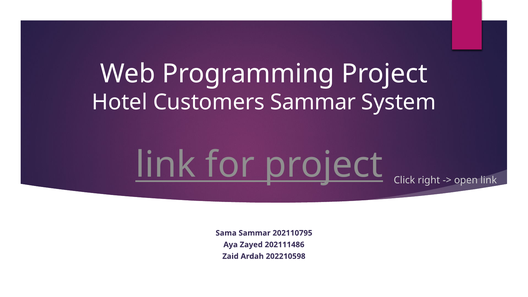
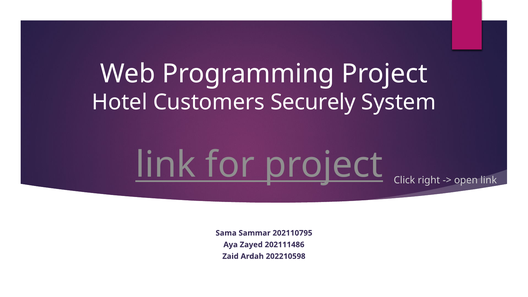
Customers Sammar: Sammar -> Securely (313, 102)
